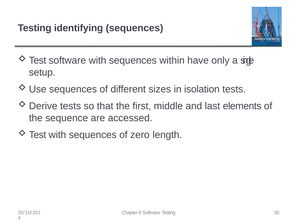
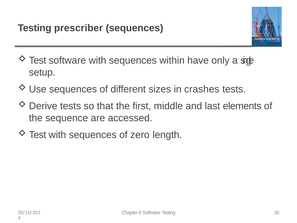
identifying: identifying -> prescriber (78, 28)
isolation: isolation -> crashes (202, 89)
